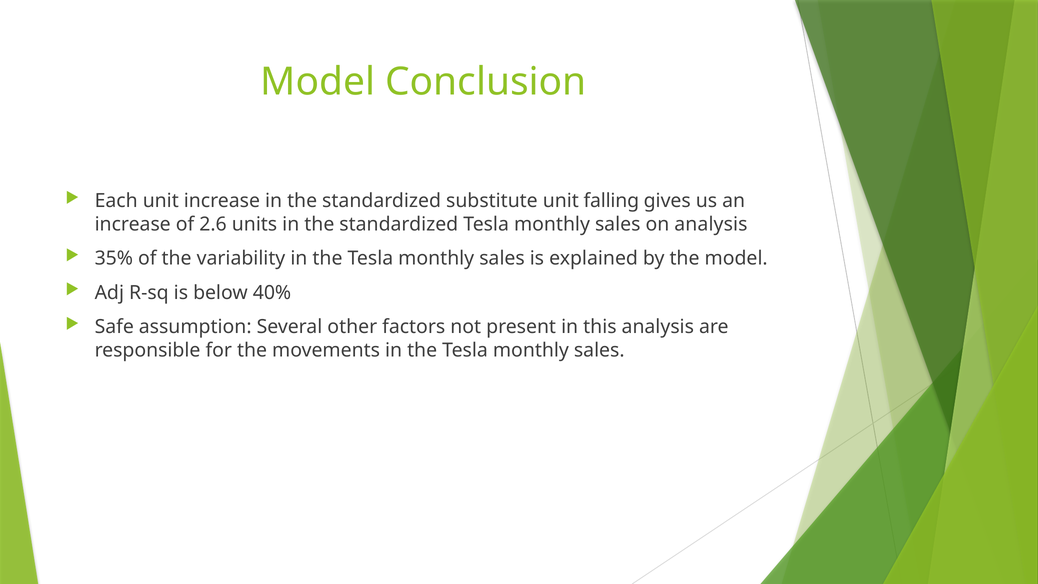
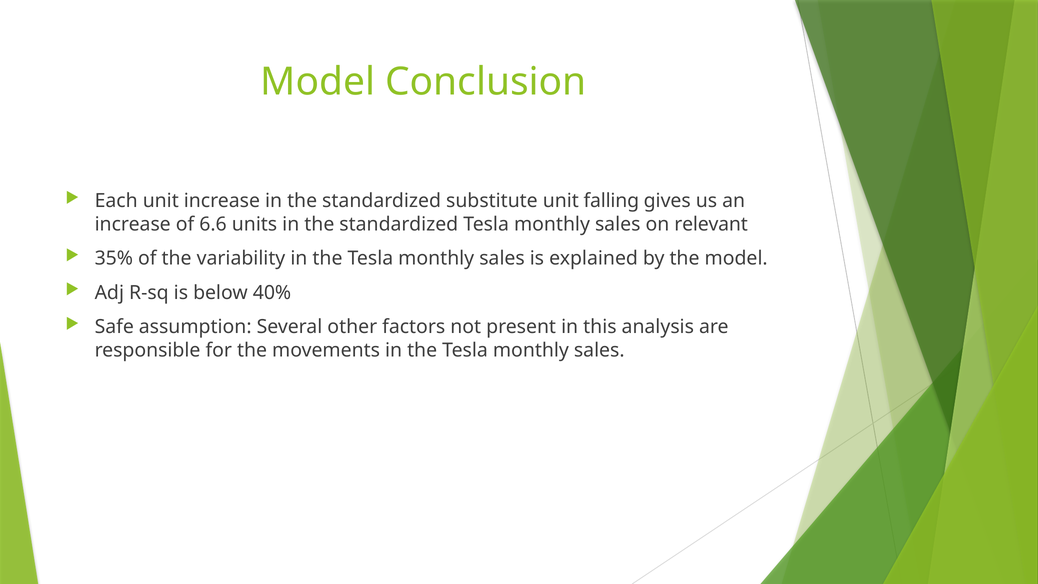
2.6: 2.6 -> 6.6 (213, 224)
on analysis: analysis -> relevant (711, 224)
